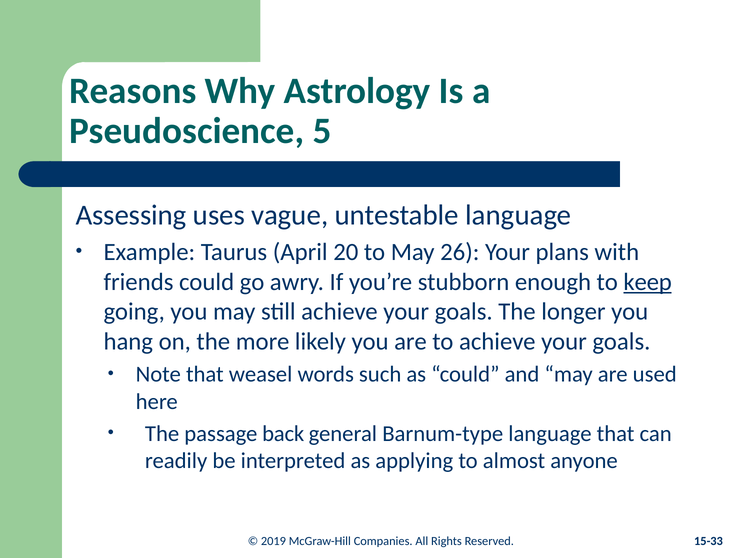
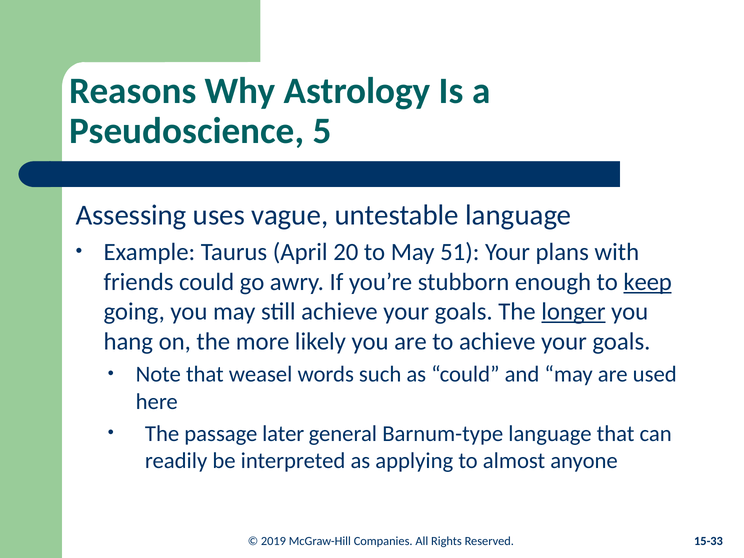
26: 26 -> 51 (460, 252)
longer underline: none -> present (573, 312)
back: back -> later (283, 434)
